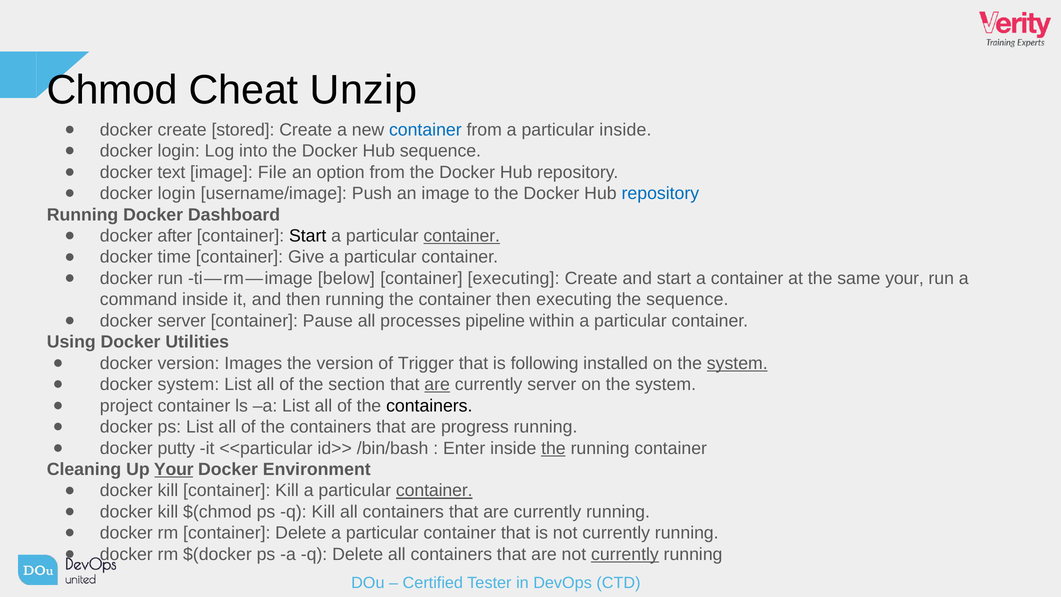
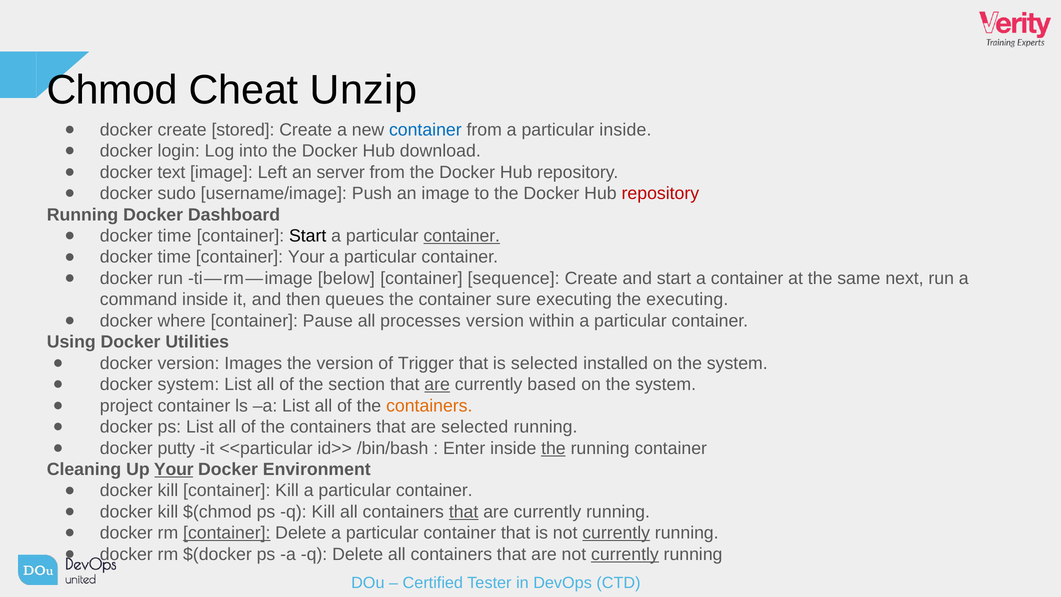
Hub sequence: sequence -> download (440, 151)
File: File -> Left (272, 172)
option: option -> server (341, 172)
login: login -> sudo (177, 193)
repository colour: blue -> red (660, 193)
after: after -> time (175, 236)
container Give: Give -> Your (306, 257)
container executing: executing -> sequence (514, 278)
same your: your -> next (905, 278)
then running: running -> queues (355, 300)
container then: then -> sure (514, 300)
the sequence: sequence -> executing (687, 300)
docker server: server -> where (182, 321)
processes pipeline: pipeline -> version (495, 321)
is following: following -> selected (544, 363)
system underline: present -> none (737, 363)
currently server: server -> based (552, 384)
containers colour: black -> orange (429, 406)
are progress: progress -> selected (475, 427)
container underline: present -> none (434, 491)
that underline: none -> present (464, 512)
container underline: none -> present (227, 533)
currently underline: none -> present (616, 533)
